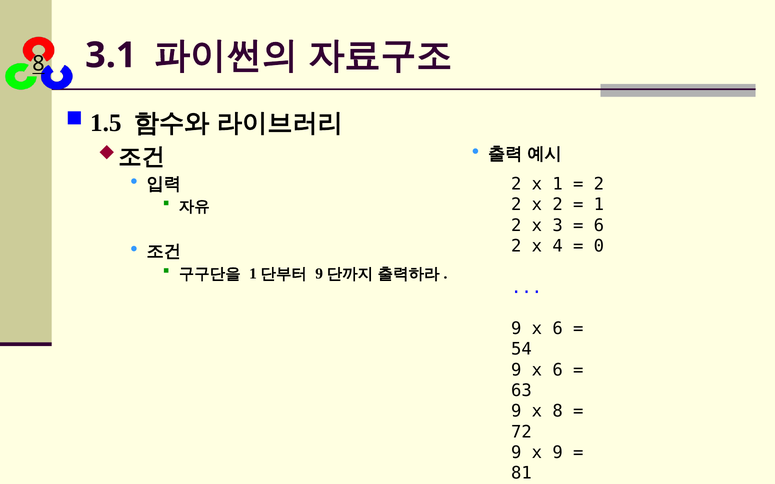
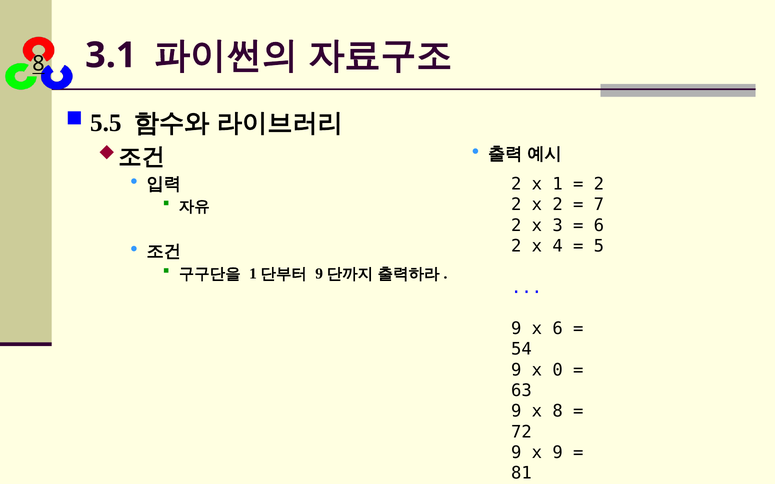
1.5: 1.5 -> 5.5 (106, 123)
1: 1 -> 7 (599, 205)
0: 0 -> 5 (599, 246)
6: 6 -> 0 (558, 370)
